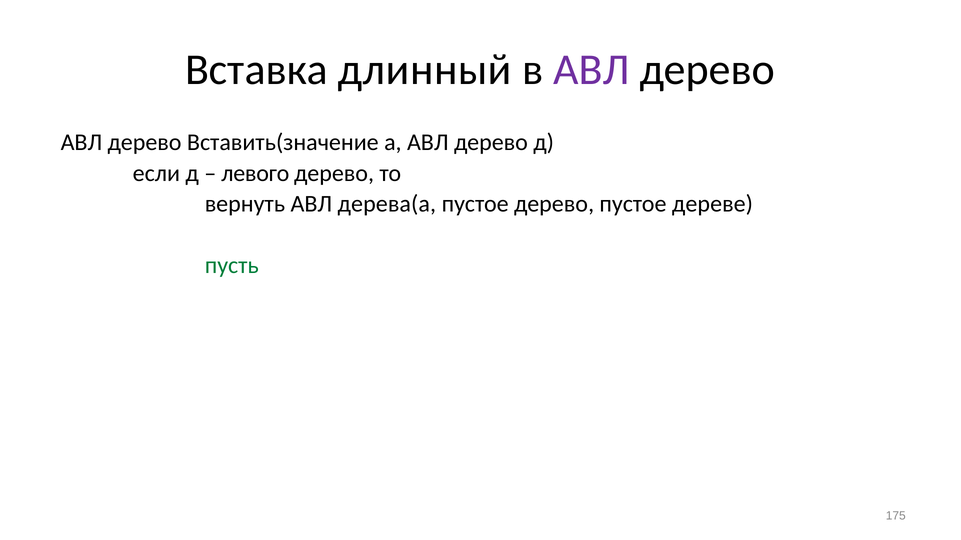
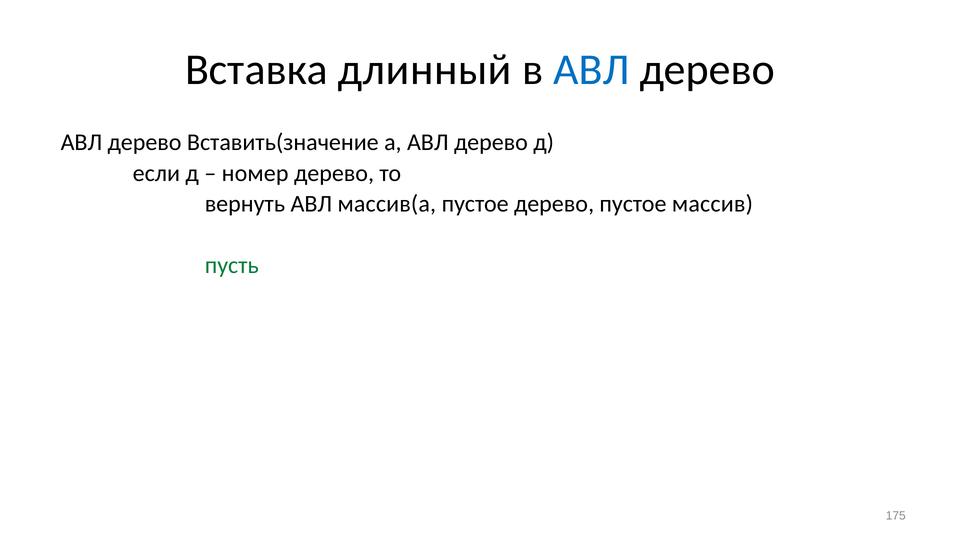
АВЛ colour: purple -> blue (591, 70)
левого: левого -> номер (255, 173)
дерева(а: дерева(а -> массив(а (387, 204)
дереве: дереве -> массив (712, 204)
